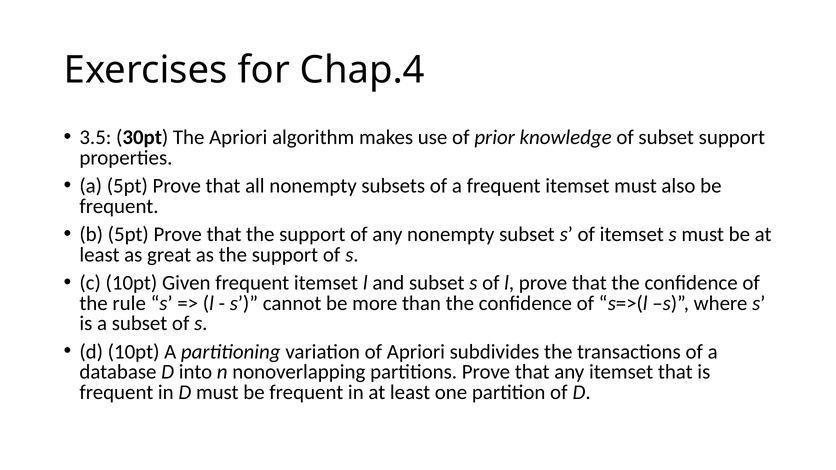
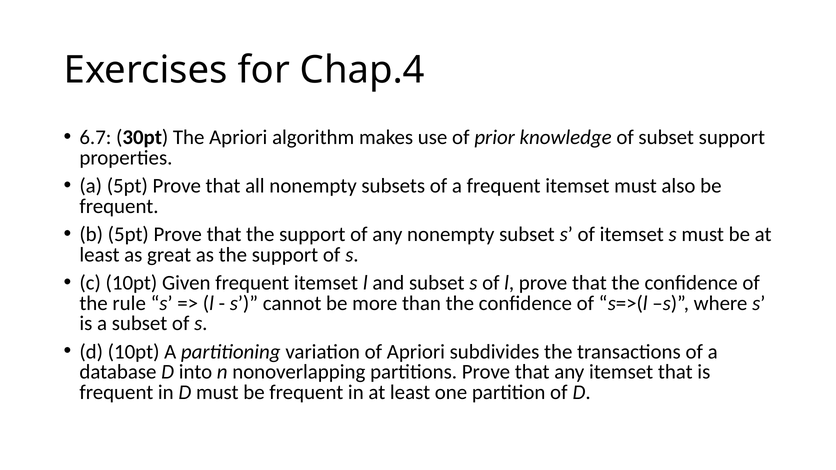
3.5: 3.5 -> 6.7 (95, 138)
